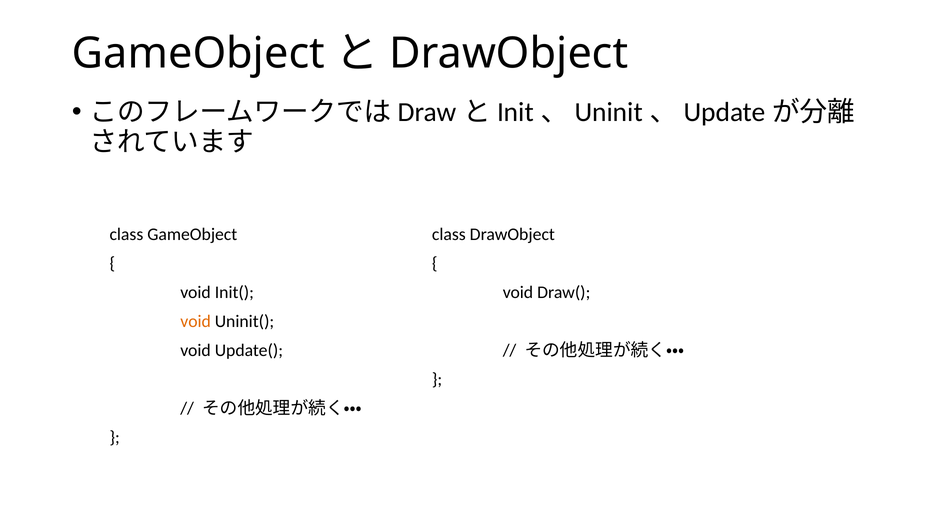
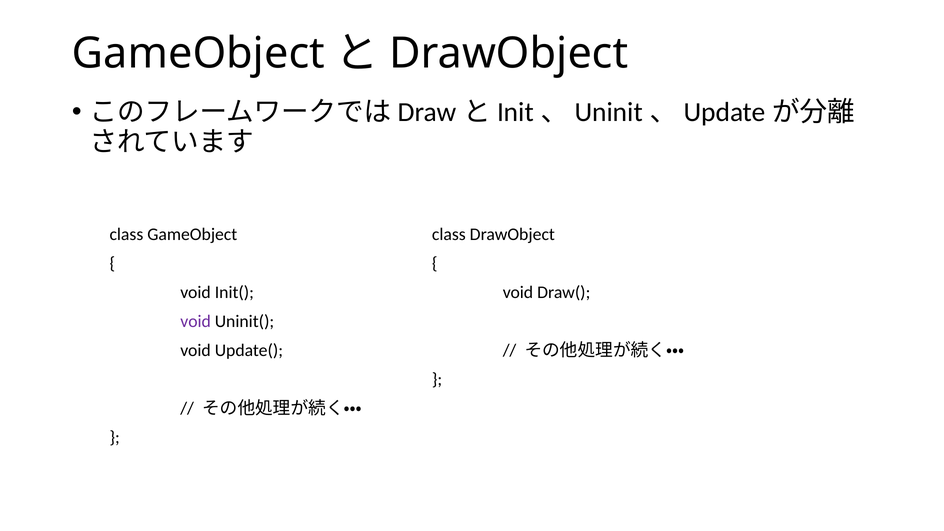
void colour: orange -> purple (196, 321)
